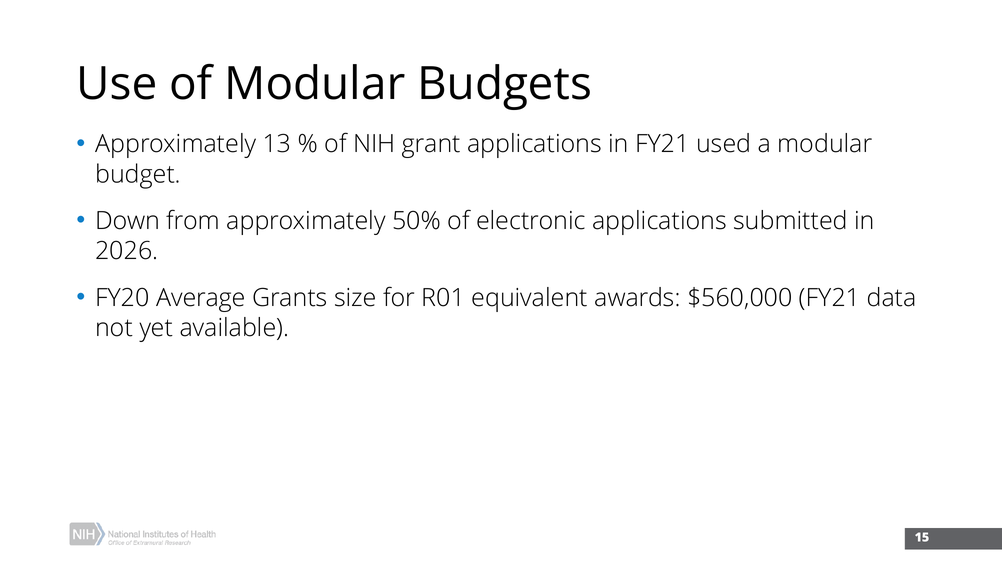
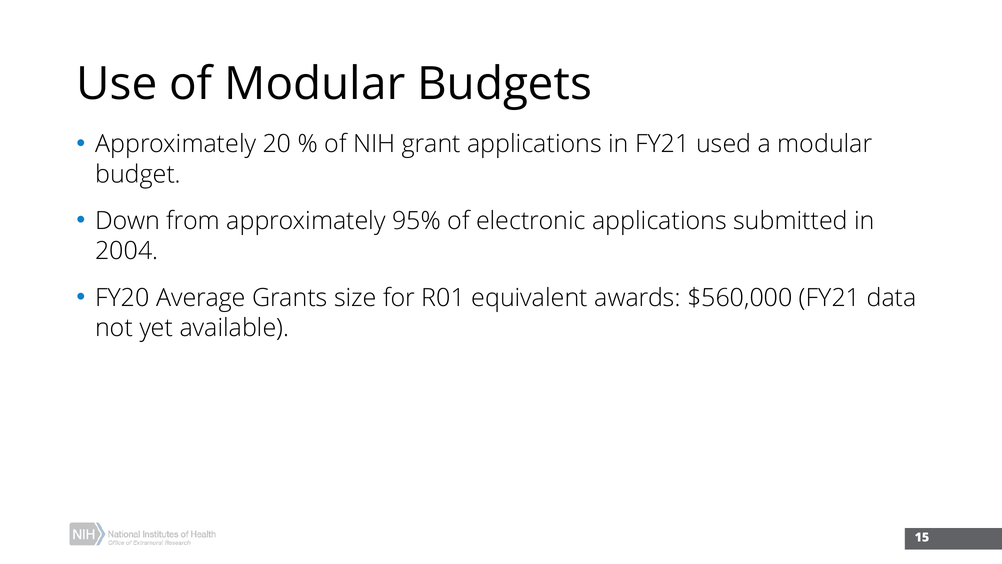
13: 13 -> 20 (277, 144)
50%: 50% -> 95% (416, 221)
2026: 2026 -> 2004 (127, 251)
